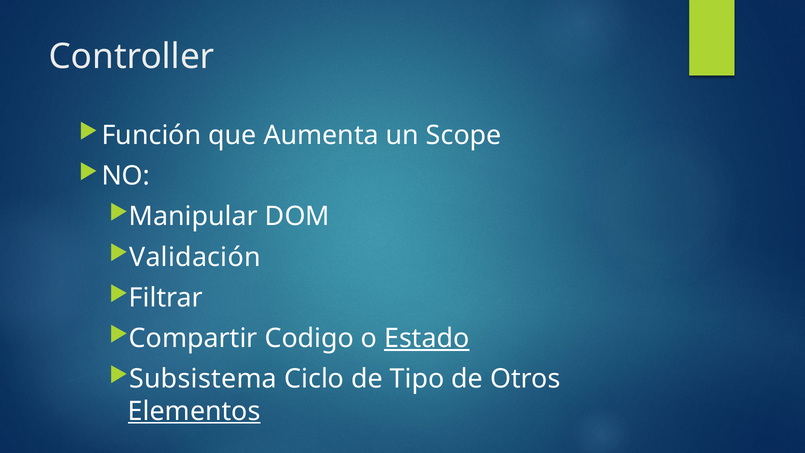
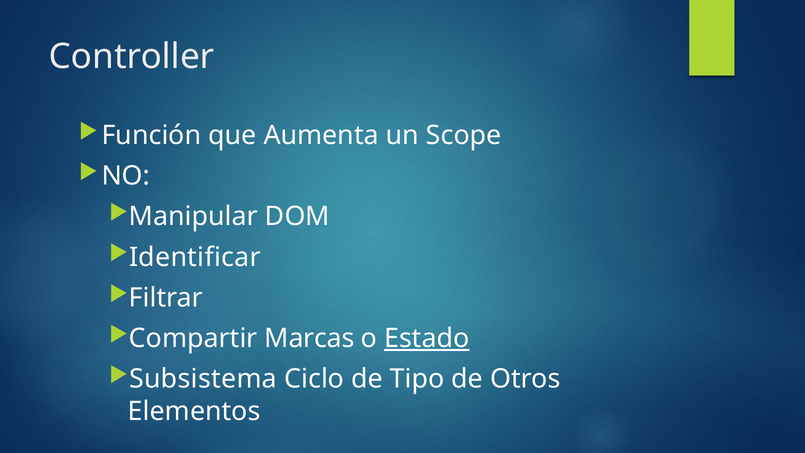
Validación: Validación -> Identificar (195, 257)
Codigo: Codigo -> Marcas (309, 338)
Elementos underline: present -> none (194, 411)
